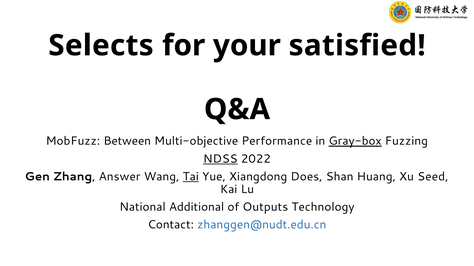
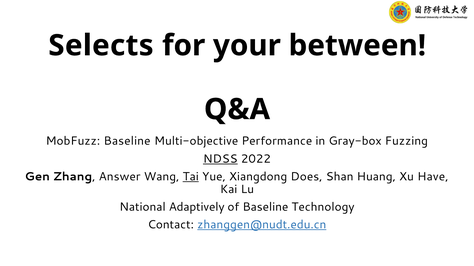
satisfied: satisfied -> between (357, 46)
MobFuzz Between: Between -> Baseline (127, 141)
Gray-box underline: present -> none (355, 141)
Seed: Seed -> Have (433, 177)
Additional: Additional -> Adaptively (197, 207)
of Outputs: Outputs -> Baseline (265, 207)
zhanggen@nudt.edu.cn underline: none -> present (262, 225)
